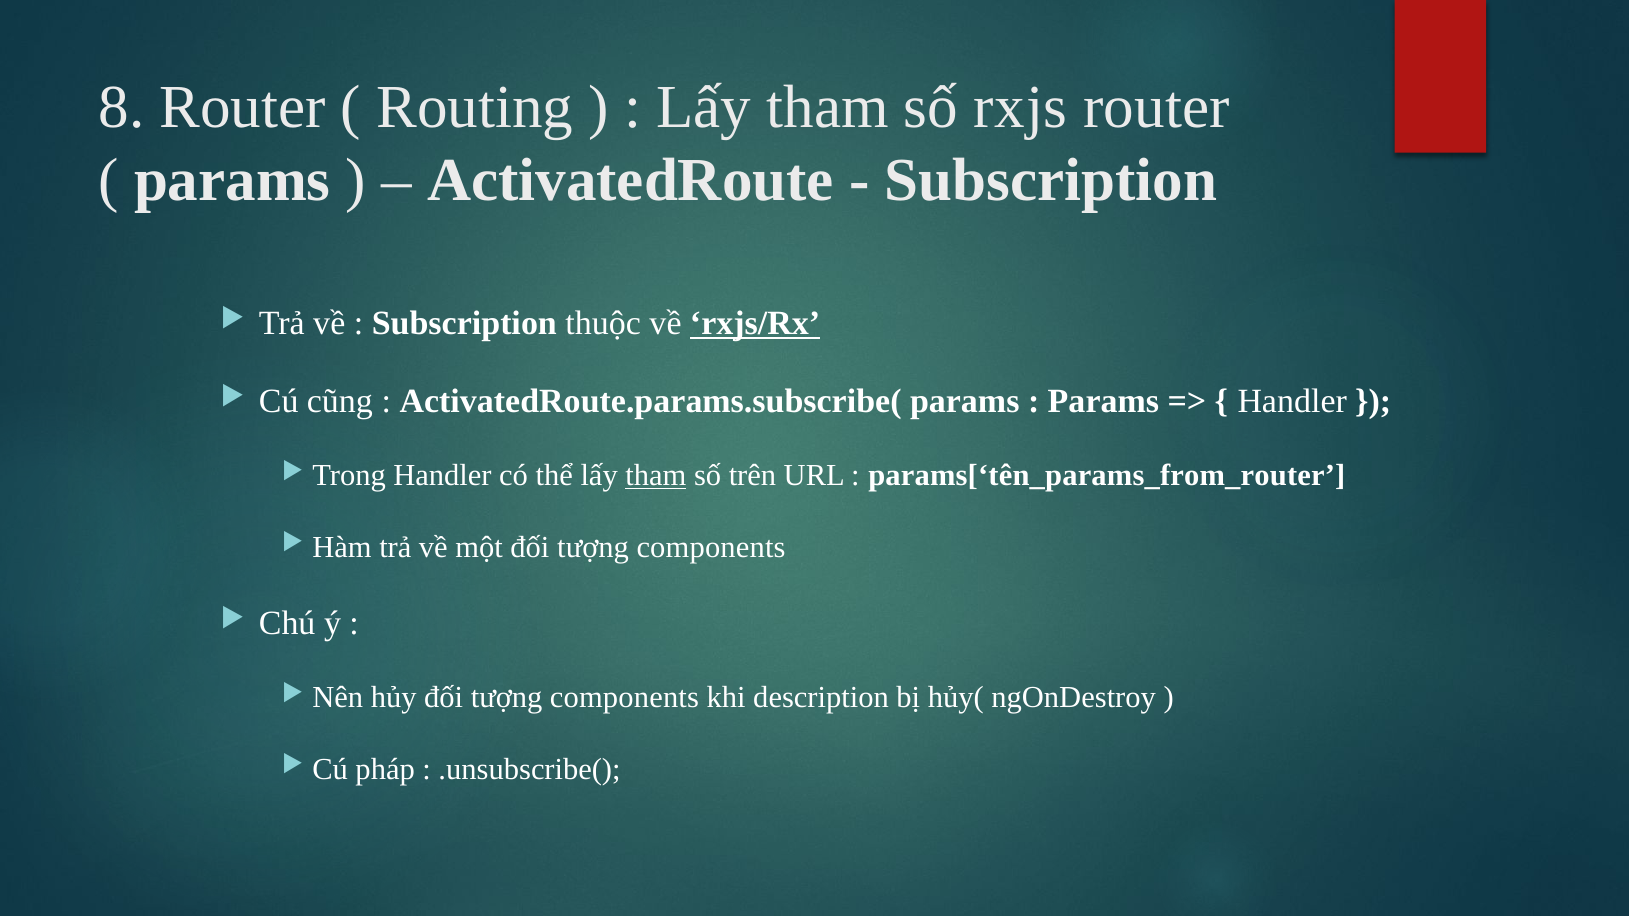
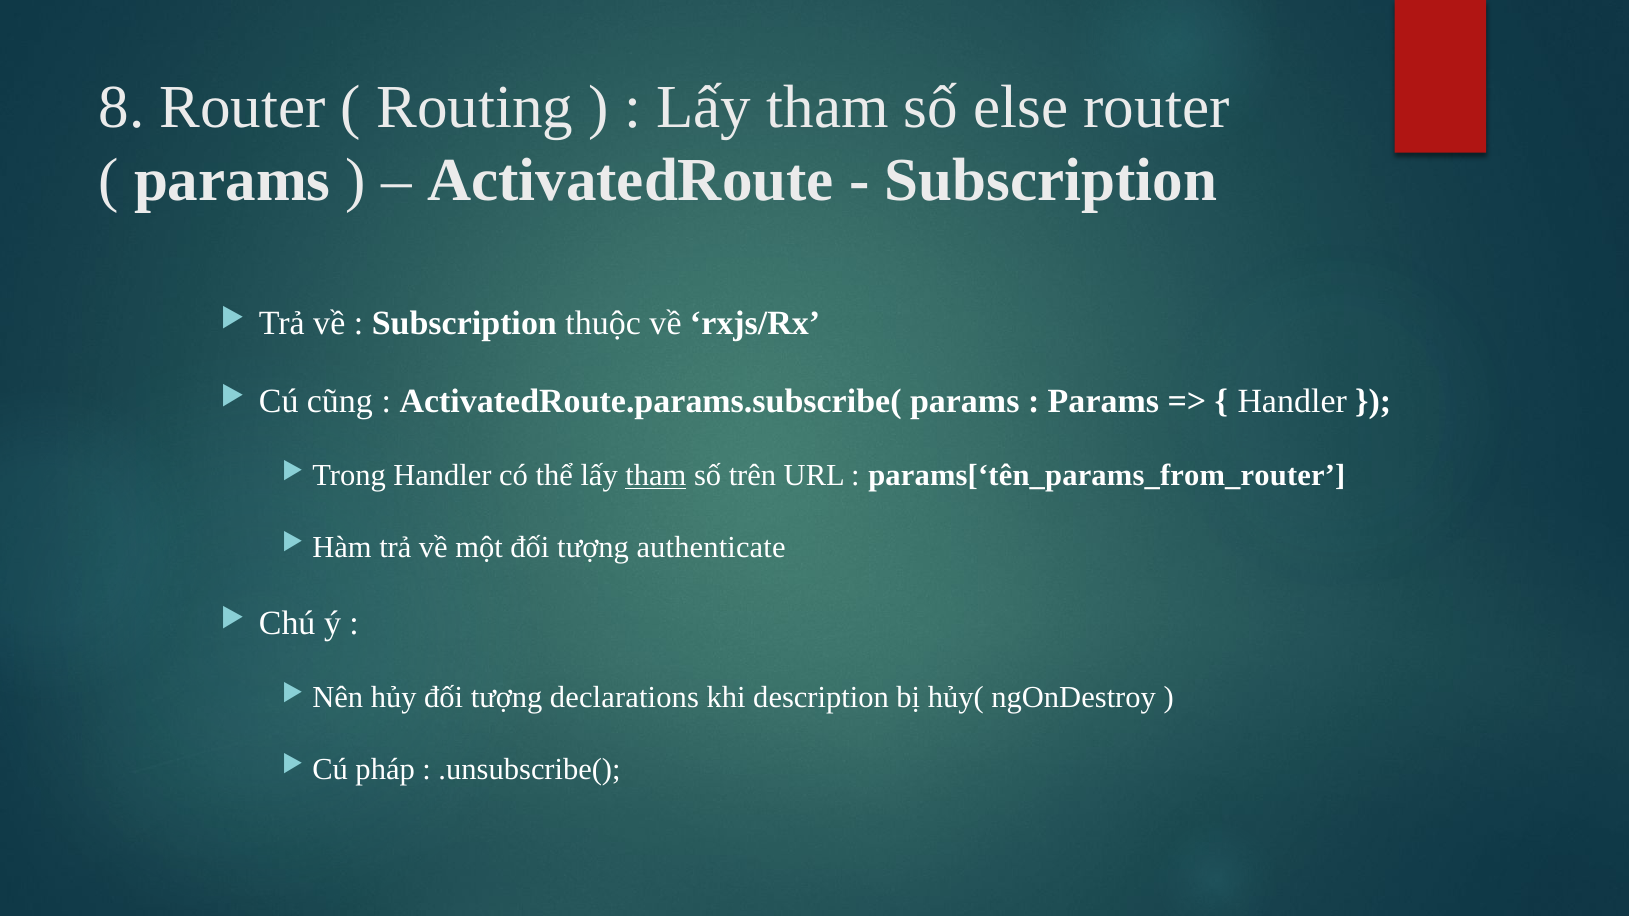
rxjs: rxjs -> else (1021, 108)
rxjs/Rx underline: present -> none (755, 324)
một đối tượng components: components -> authenticate (711, 547)
hủy đối tượng components: components -> declarations (624, 698)
